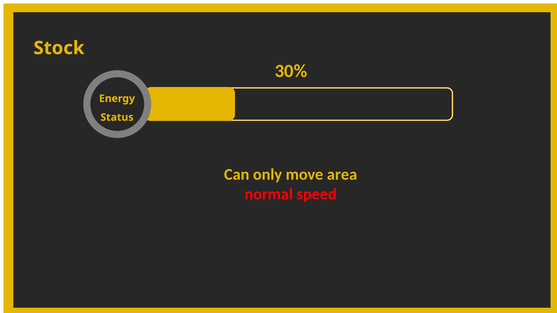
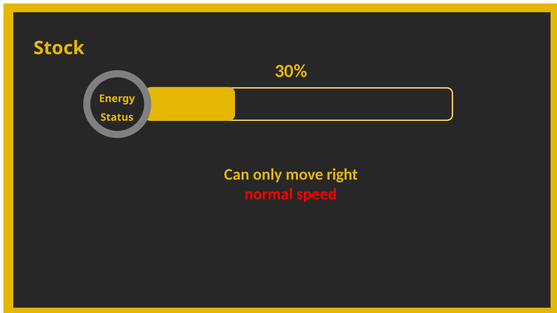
area: area -> right (342, 175)
